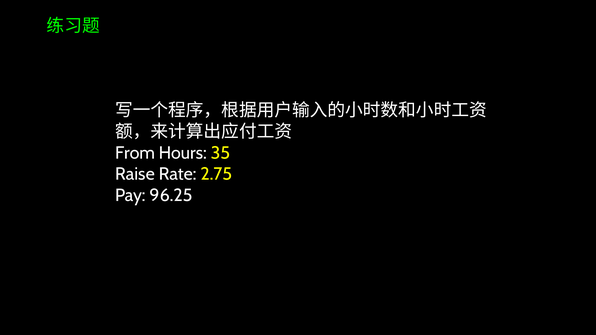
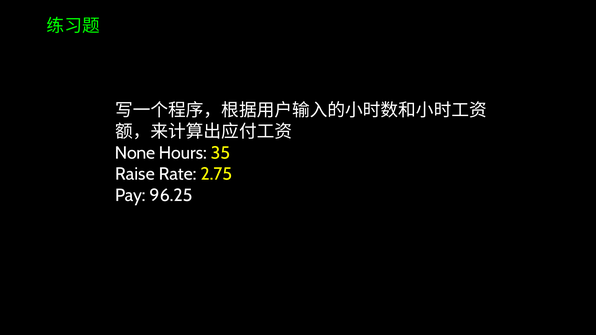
From: From -> None (135, 153)
